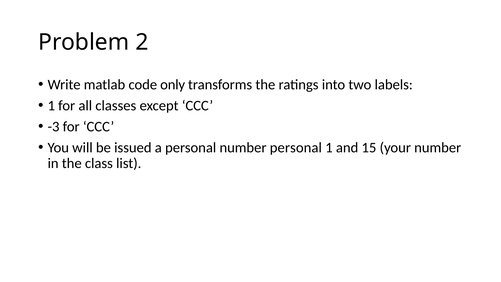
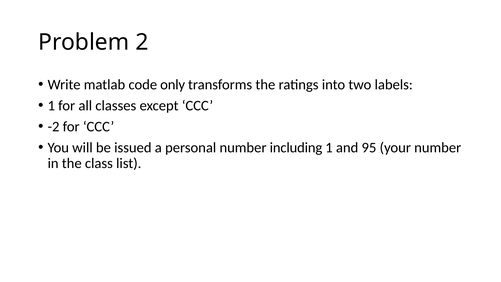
-3: -3 -> -2 (54, 127)
number personal: personal -> including (296, 148)
15: 15 -> 95 (369, 148)
